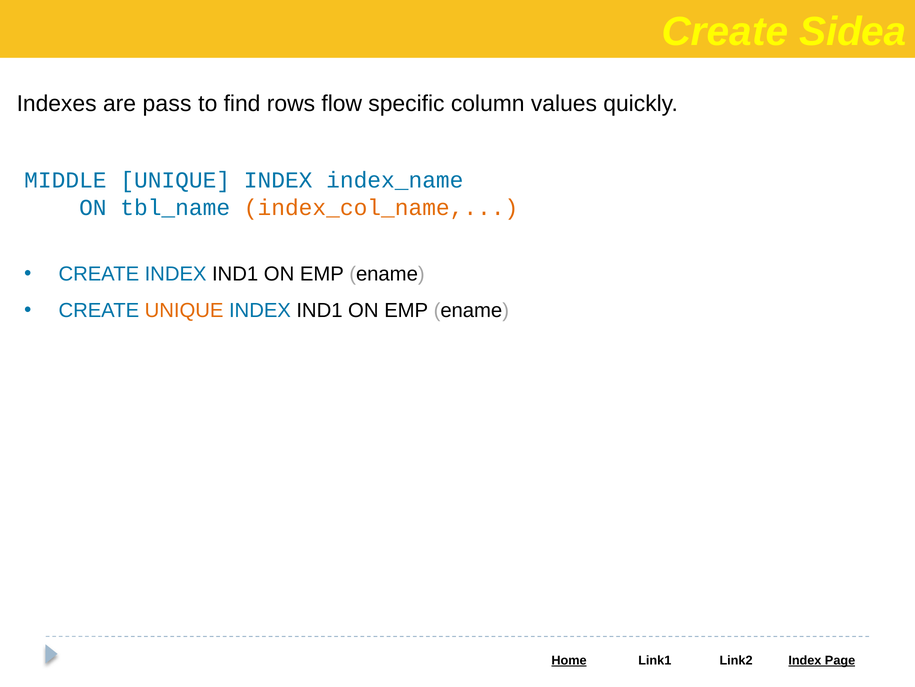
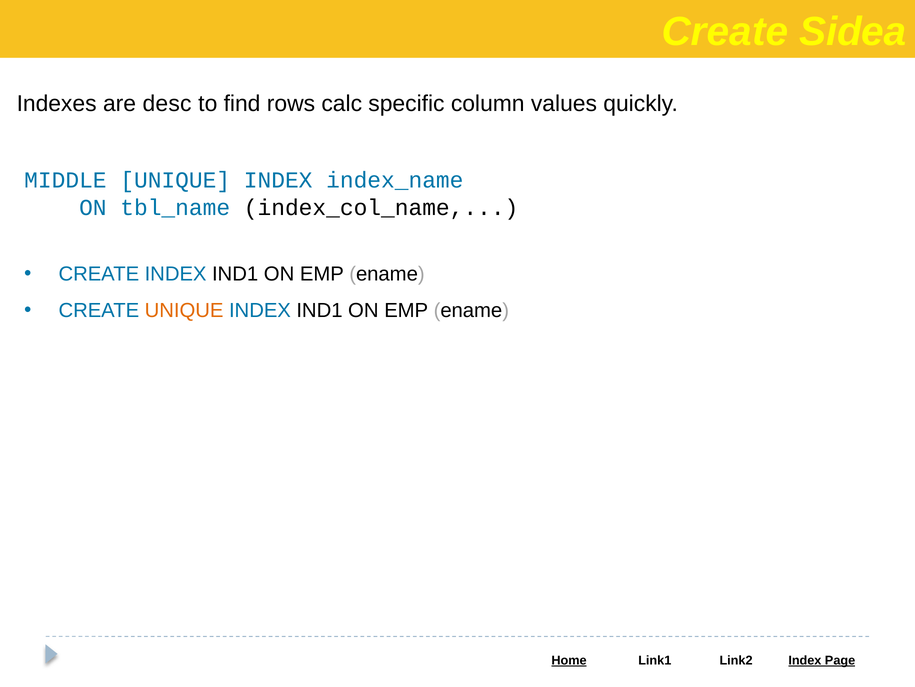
pass: pass -> desc (167, 104)
flow: flow -> calc (342, 104)
index_col_name colour: orange -> black (381, 207)
